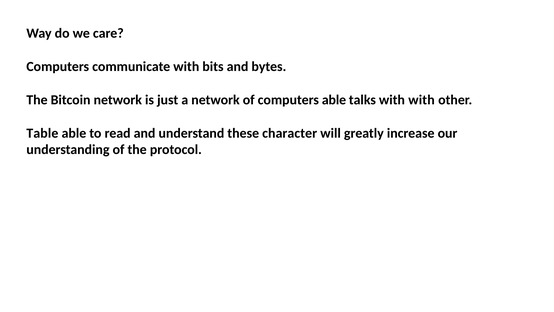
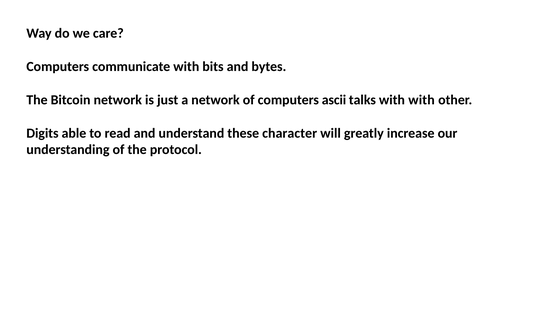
computers able: able -> ascii (334, 100)
Table: Table -> Digits (42, 133)
